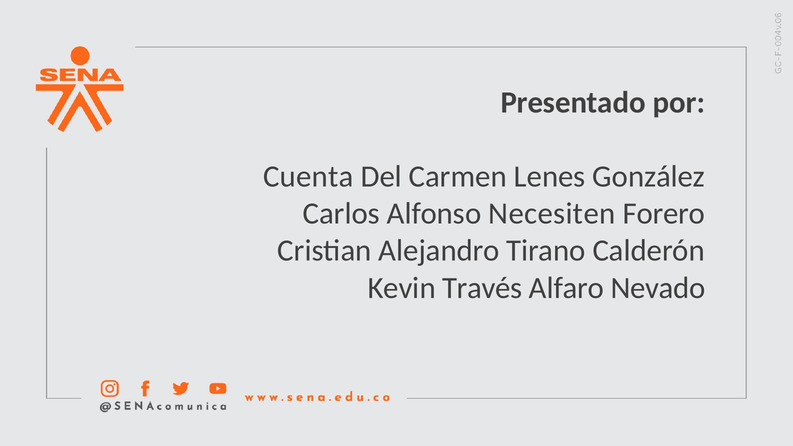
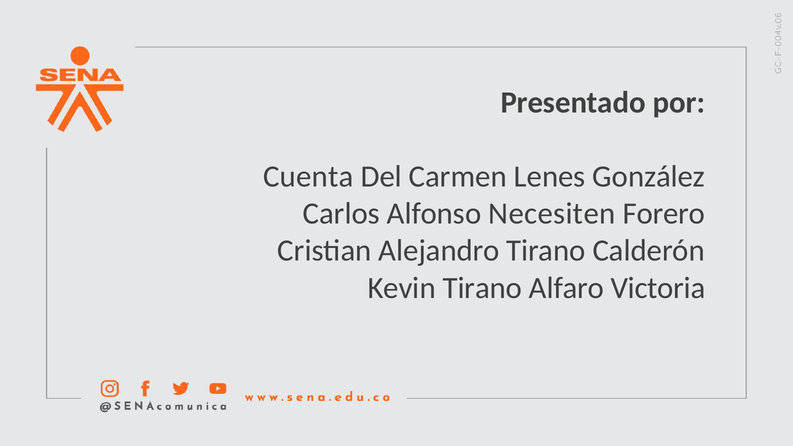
Kevin Través: Través -> Tirano (482, 288)
Nevado: Nevado -> Victoria (658, 288)
